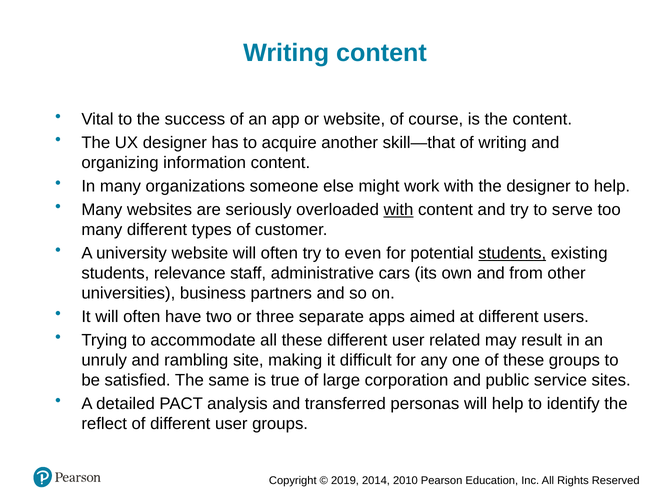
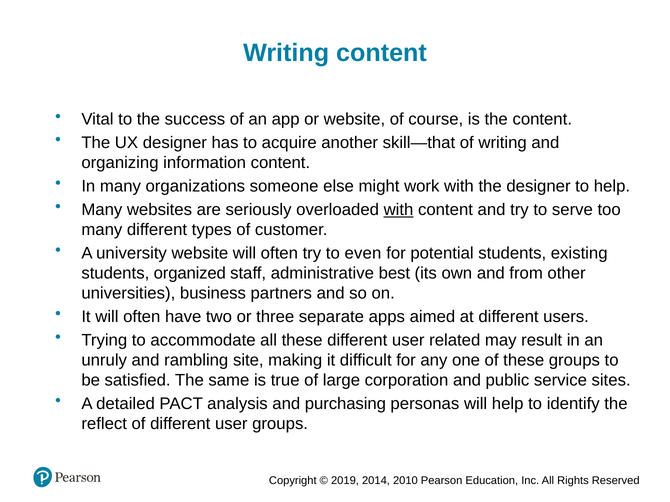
students underline: present -> none (512, 253)
relevance: relevance -> organized (190, 273)
cars: cars -> best (394, 273)
transferred: transferred -> purchasing (345, 404)
